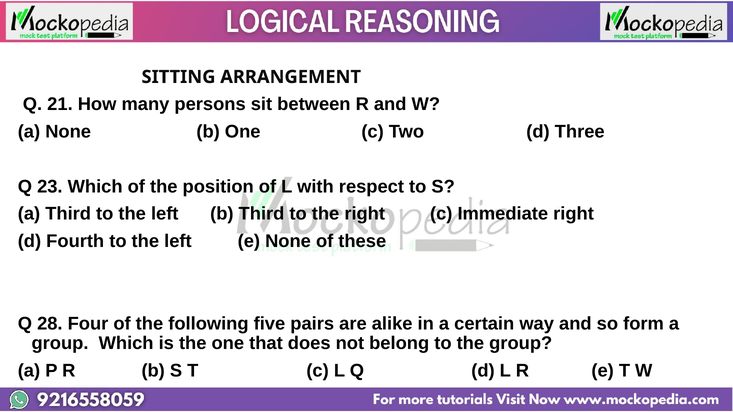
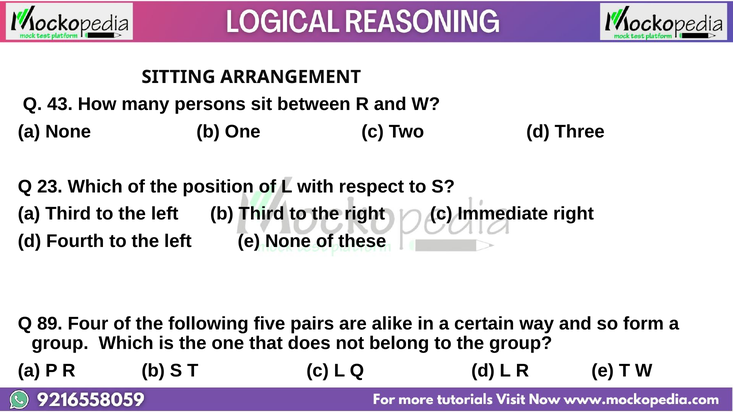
21: 21 -> 43 (60, 104)
28: 28 -> 89 (50, 324)
